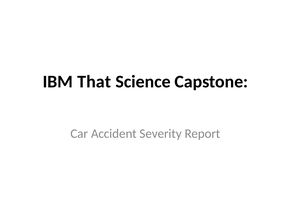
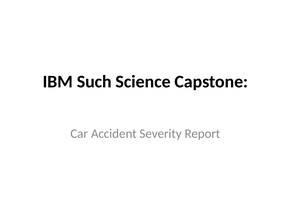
That: That -> Such (94, 82)
